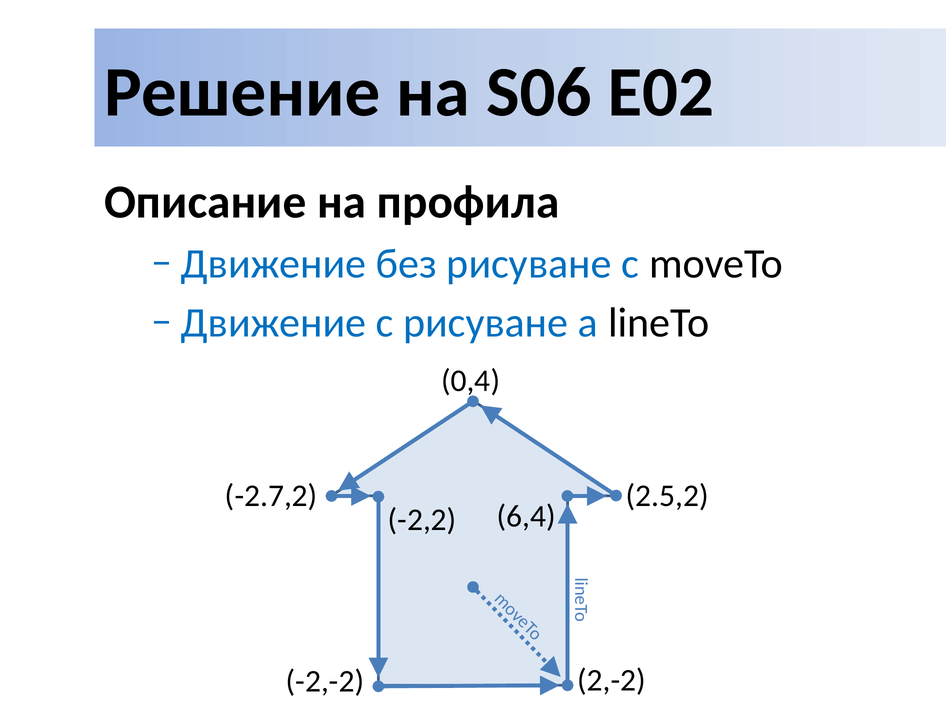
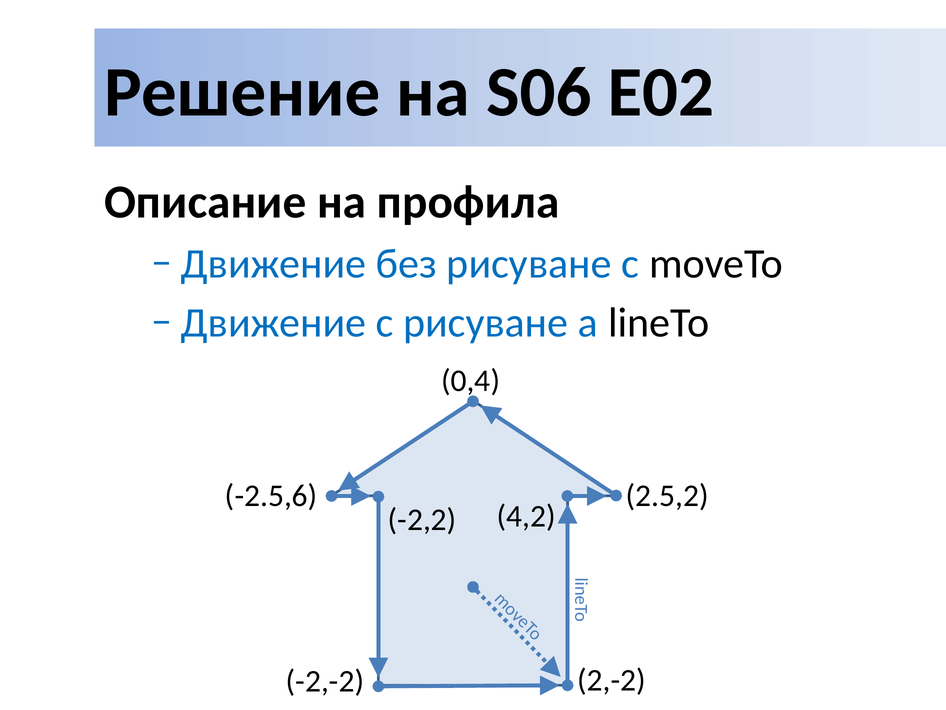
-2.7,2: -2.7,2 -> -2.5,6 (271, 495)
6,4: 6,4 -> 4,2 (526, 516)
